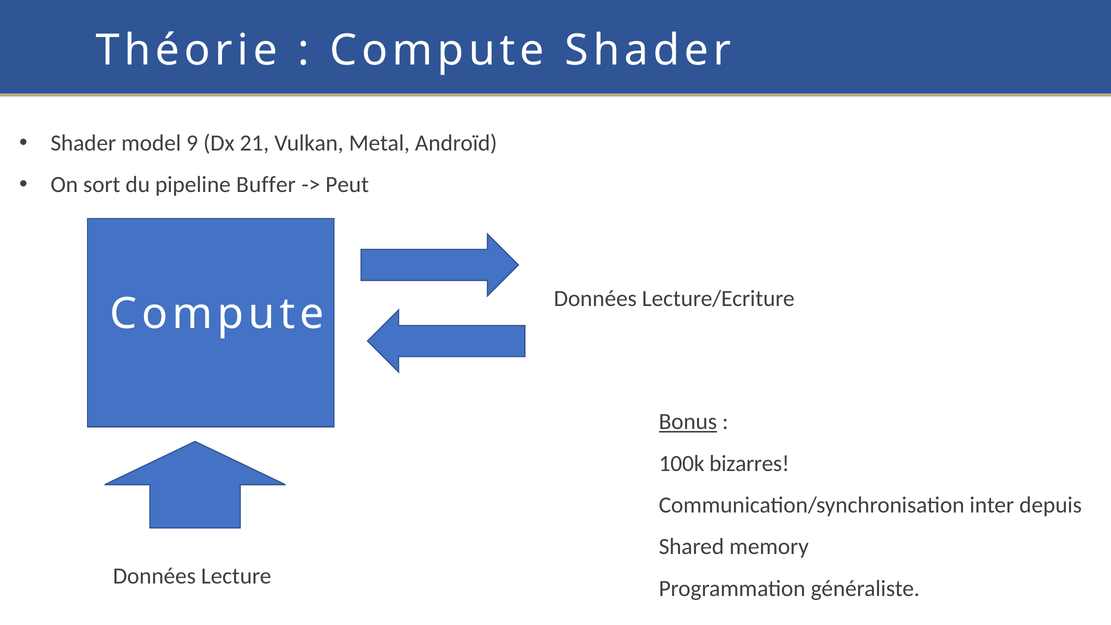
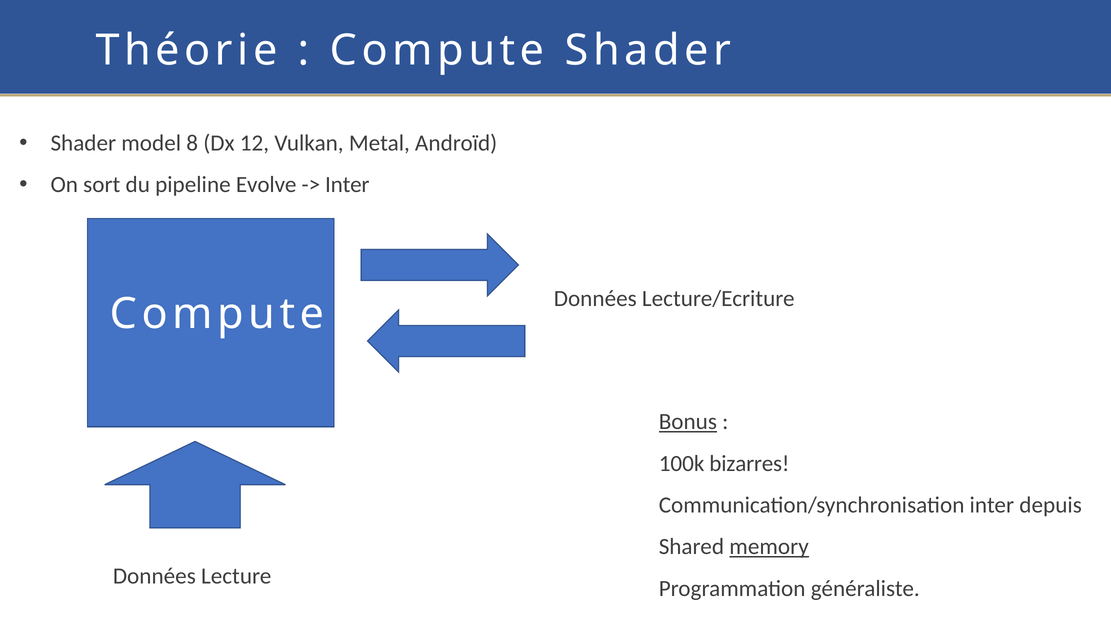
9: 9 -> 8 (192, 143)
21: 21 -> 12 (254, 143)
Buffer: Buffer -> Evolve (266, 185)
Peut: Peut -> Inter (347, 185)
memory underline: none -> present (769, 547)
